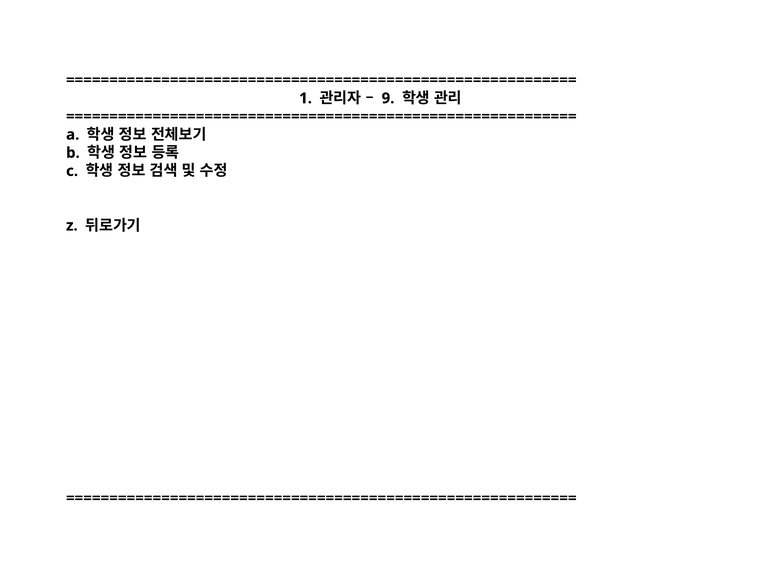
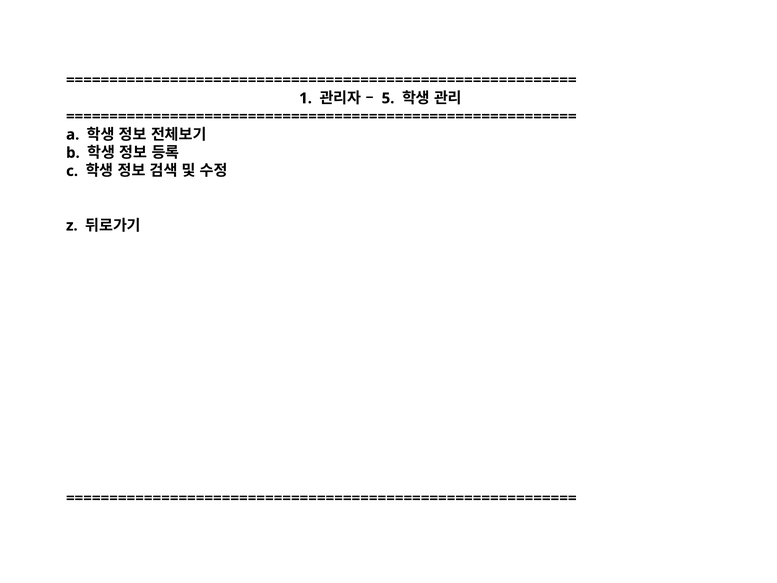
9: 9 -> 5 (388, 98)
